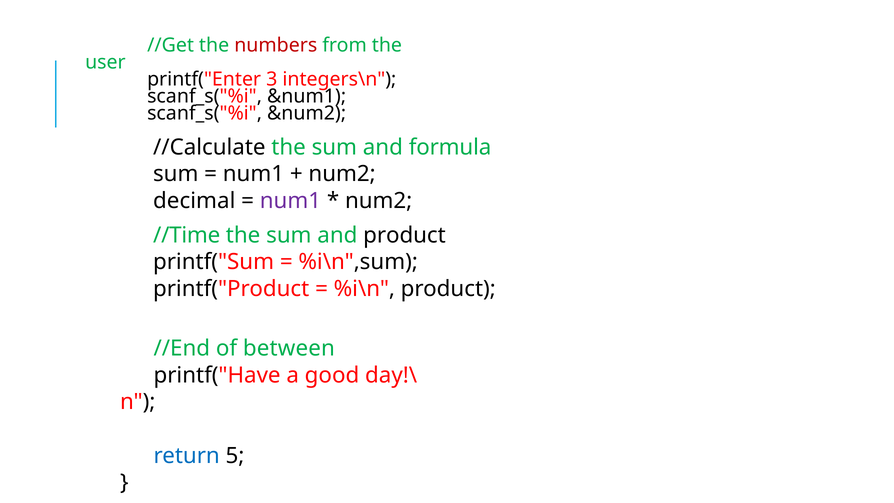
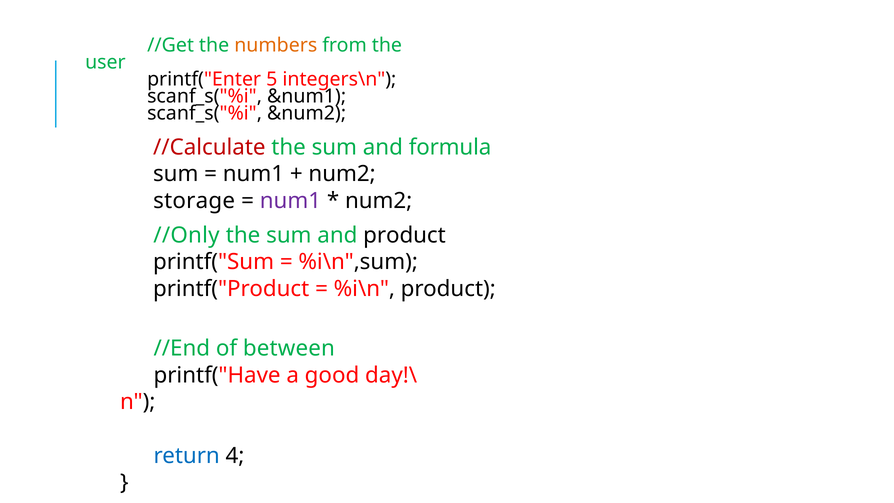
numbers colour: red -> orange (276, 45)
3: 3 -> 5 (272, 79)
//Calculate colour: black -> red (209, 147)
decimal: decimal -> storage (194, 201)
//Time: //Time -> //Only (186, 235)
5: 5 -> 4 (235, 456)
